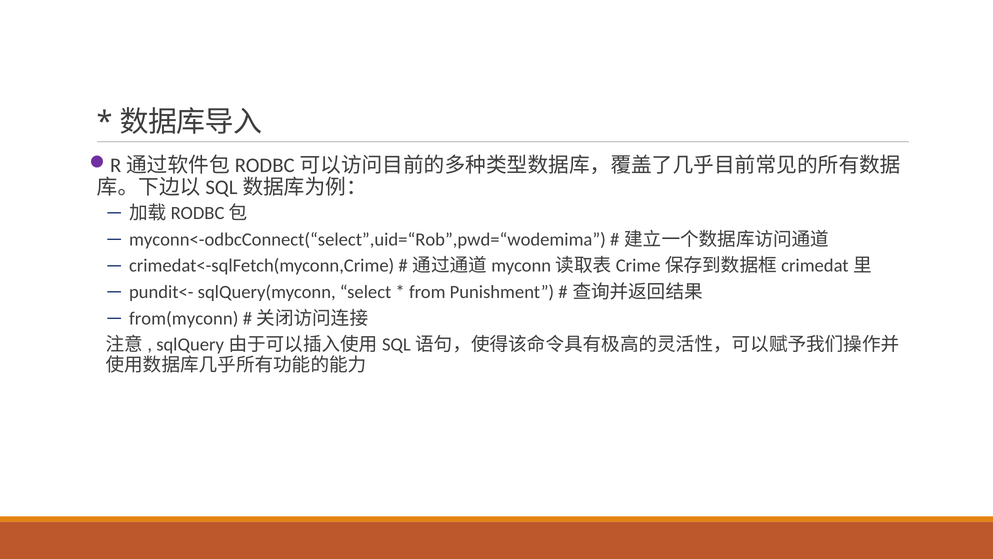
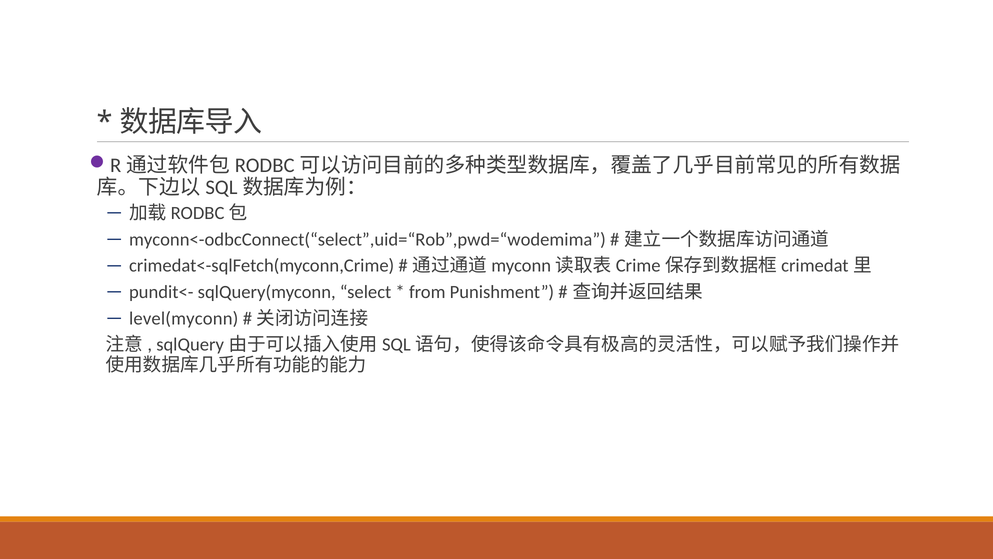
from(myconn: from(myconn -> level(myconn (184, 318)
